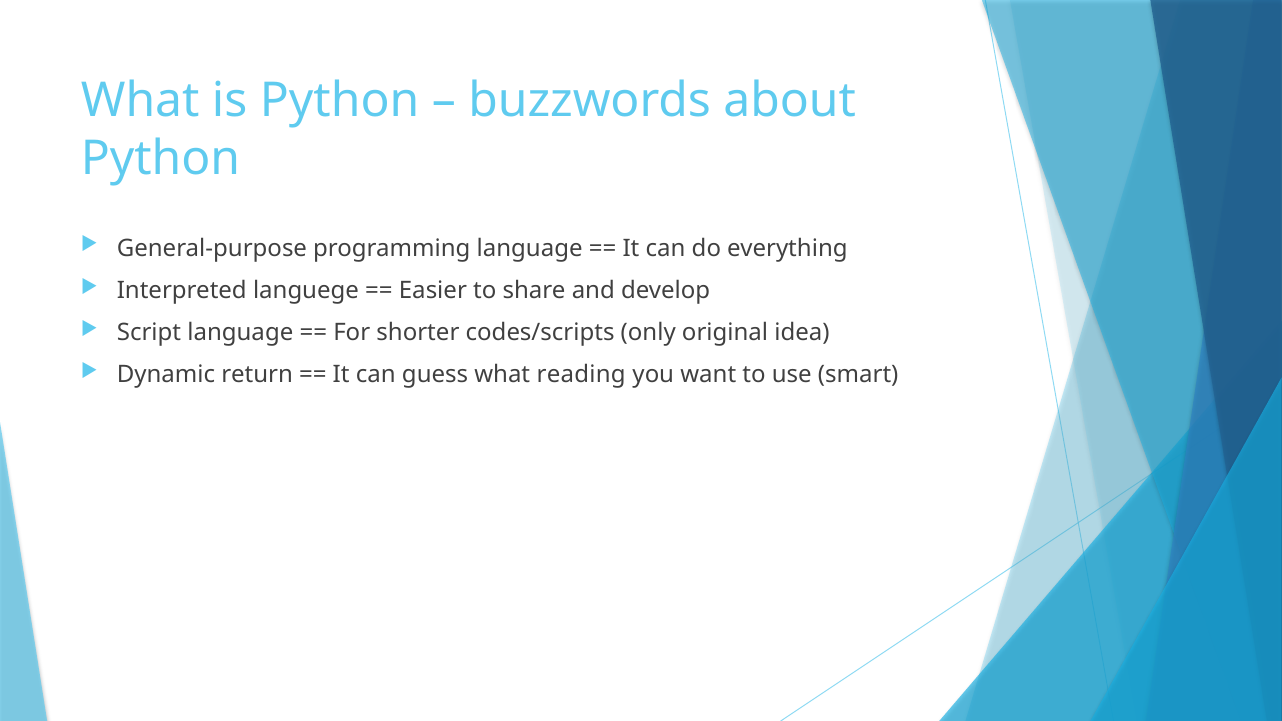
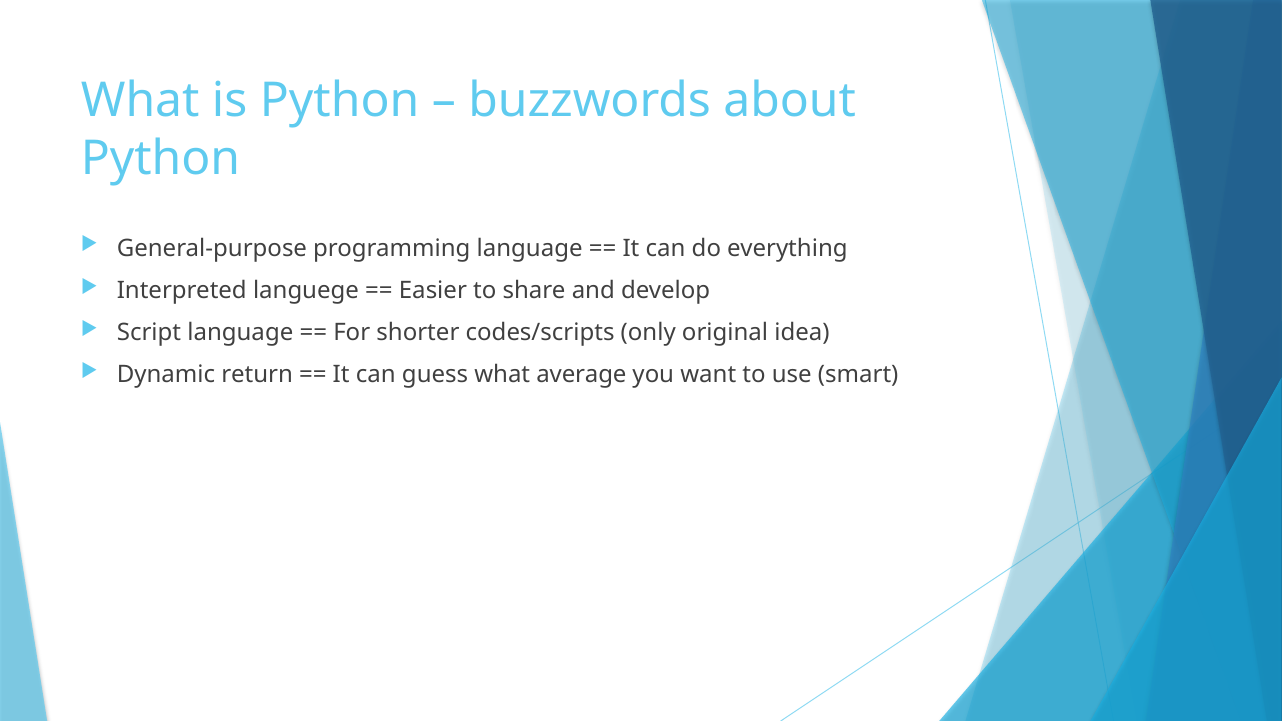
reading: reading -> average (581, 375)
